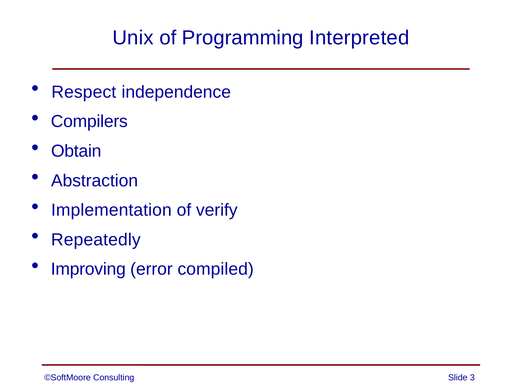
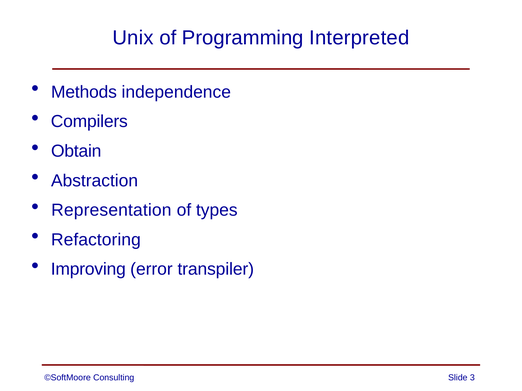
Respect: Respect -> Methods (84, 92)
Implementation: Implementation -> Representation (111, 210)
verify: verify -> types (217, 210)
Repeatedly: Repeatedly -> Refactoring (96, 240)
compiled: compiled -> transpiler (216, 270)
